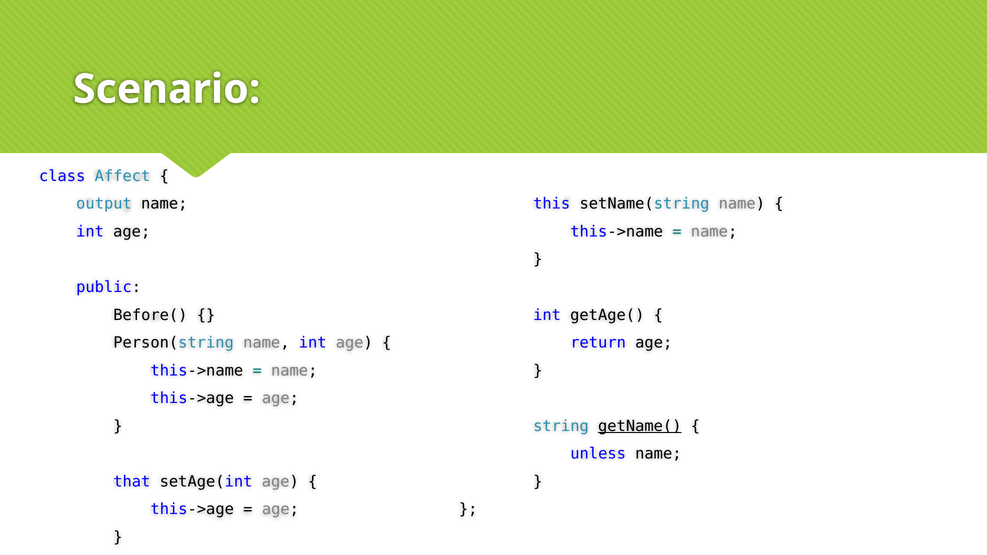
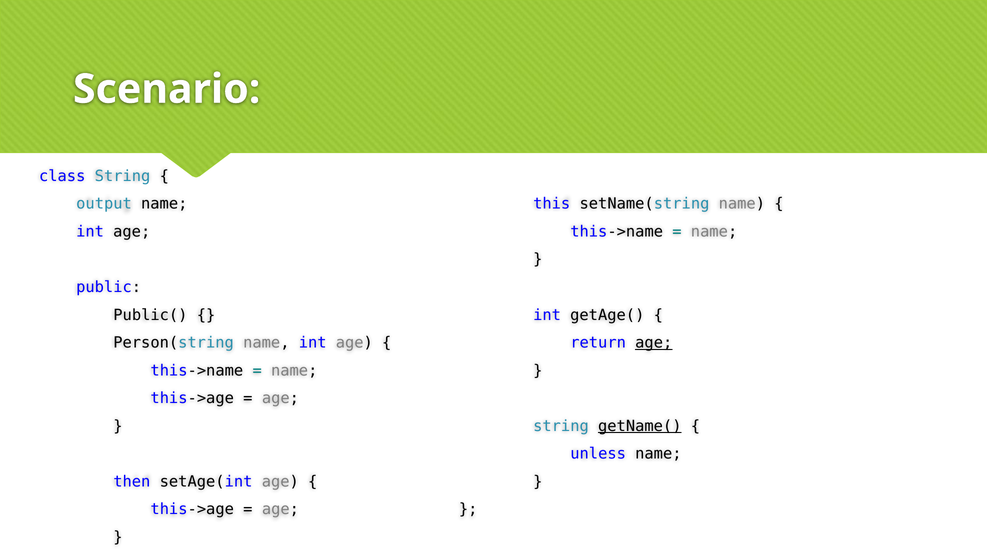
class Affect: Affect -> String (123, 176)
Before(: Before( -> Public( (150, 315)
age underline: none -> present (654, 343)
that: that -> then (132, 482)
